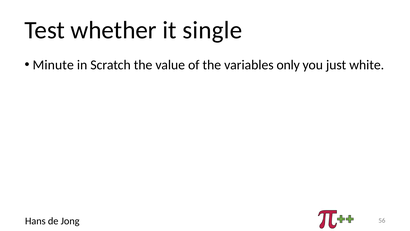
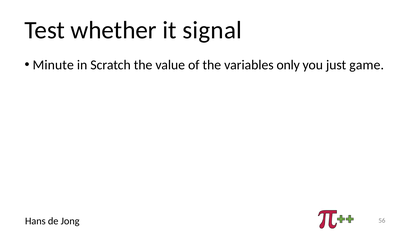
single: single -> signal (212, 30)
white: white -> game (367, 65)
